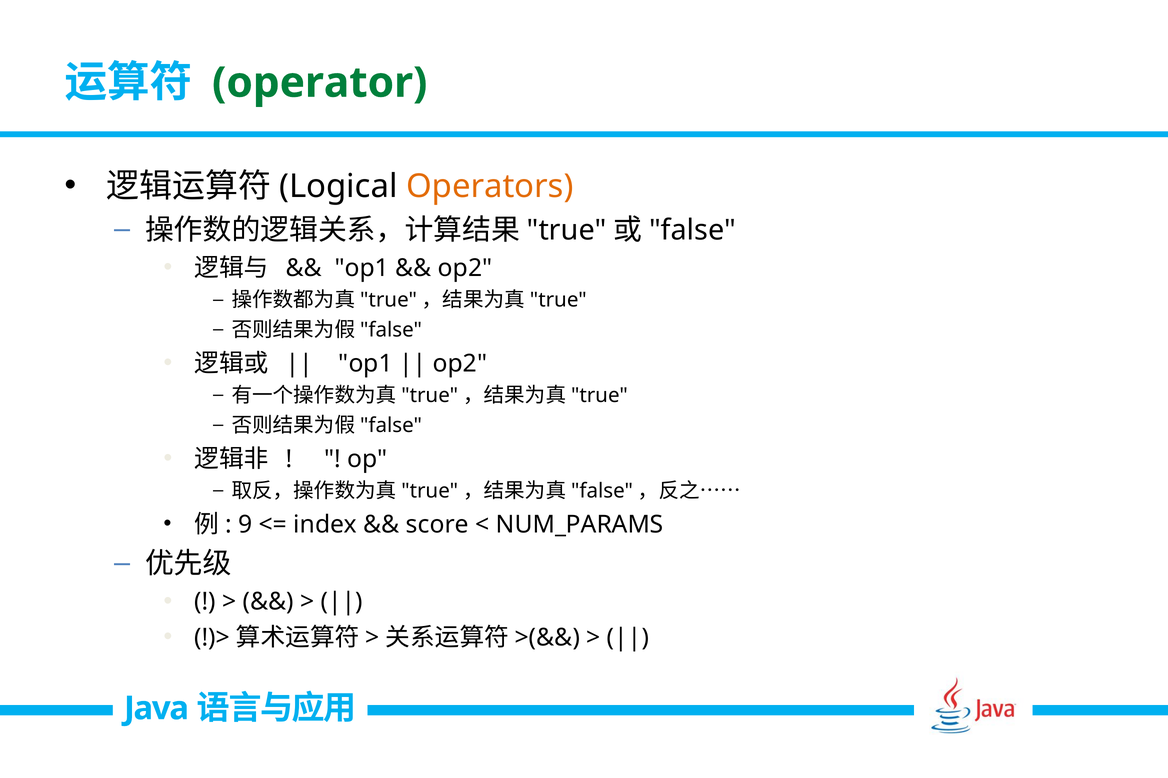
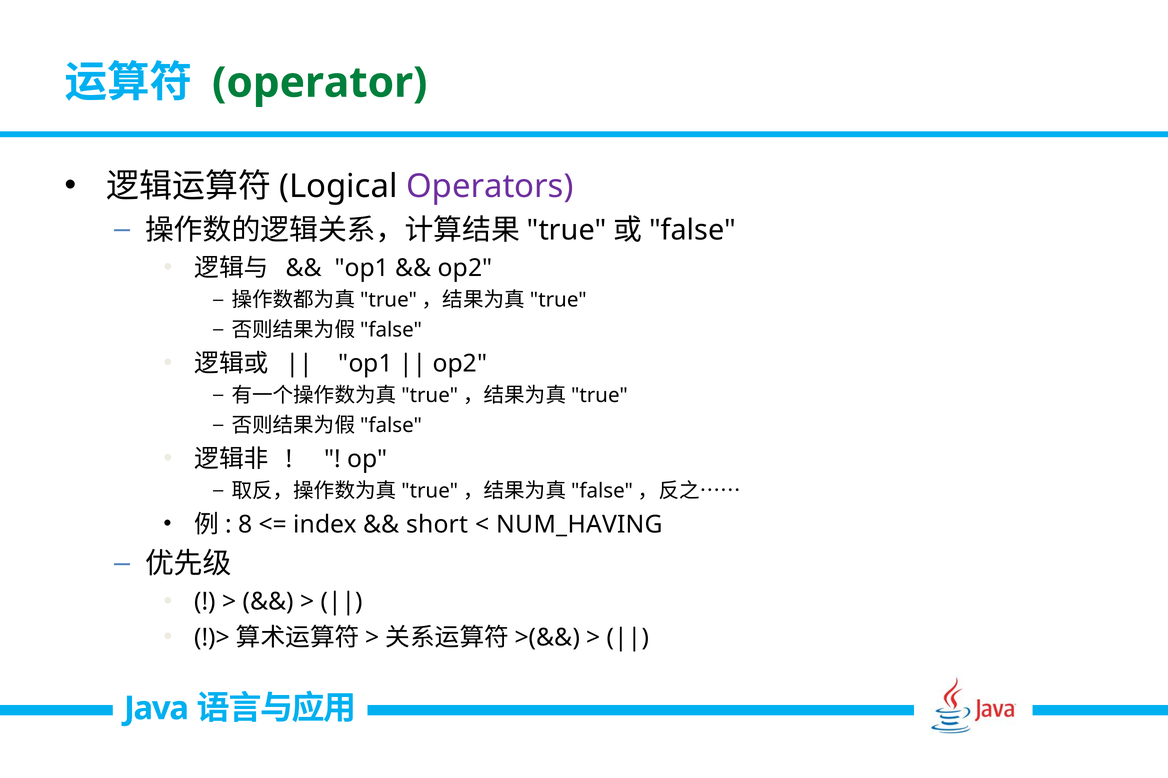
Operators colour: orange -> purple (490, 186)
9: 9 -> 8 (245, 525)
score: score -> short (437, 525)
NUM_PARAMS: NUM_PARAMS -> NUM_HAVING (580, 525)
